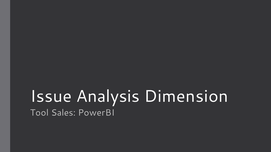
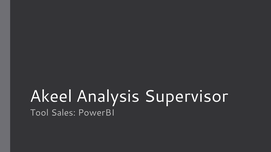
Issue: Issue -> Akeel (51, 97)
Dimension: Dimension -> Supervisor (186, 97)
